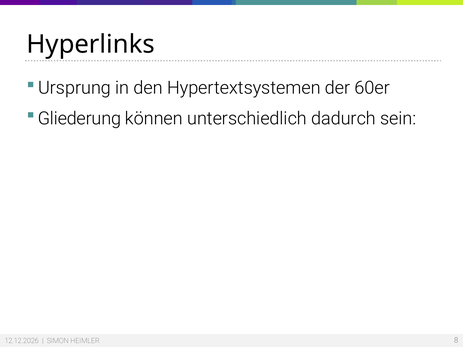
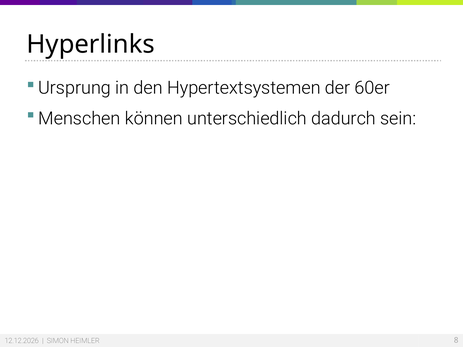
Gliederung: Gliederung -> Menschen (79, 119)
